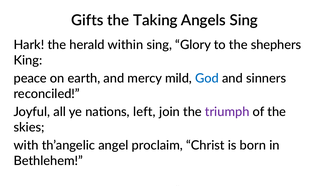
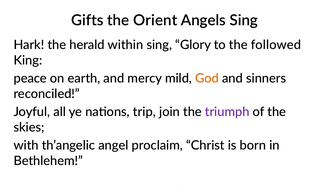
Taking: Taking -> Orient (155, 20)
shephers: shephers -> followed (276, 45)
God colour: blue -> orange (207, 78)
left: left -> trip (144, 112)
